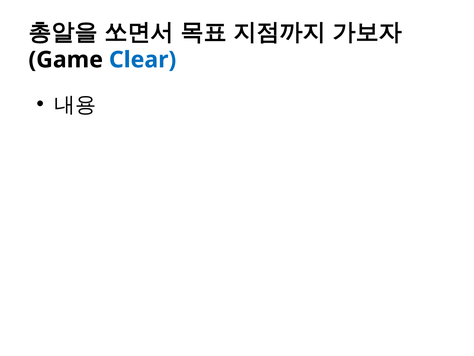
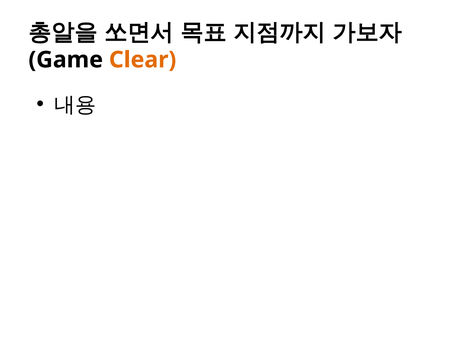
Clear colour: blue -> orange (143, 60)
